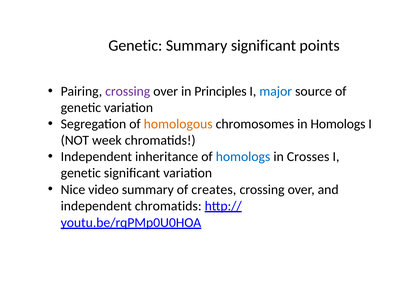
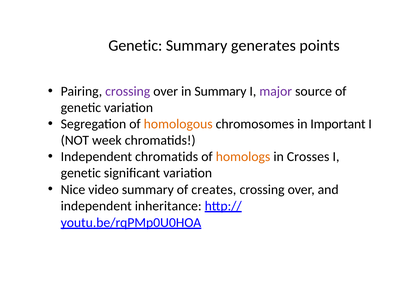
Summary significant: significant -> generates (263, 46)
in Principles: Principles -> Summary (220, 91)
major colour: blue -> purple (276, 91)
in Homologs: Homologs -> Important (338, 124)
Independent inheritance: inheritance -> chromatids (167, 157)
homologs colour: blue -> orange (243, 157)
independent chromatids: chromatids -> inheritance (168, 206)
